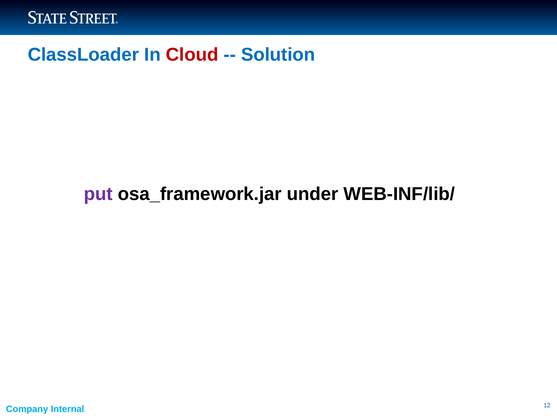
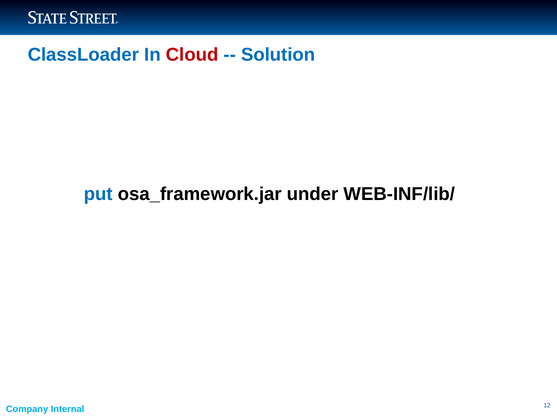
put colour: purple -> blue (98, 194)
